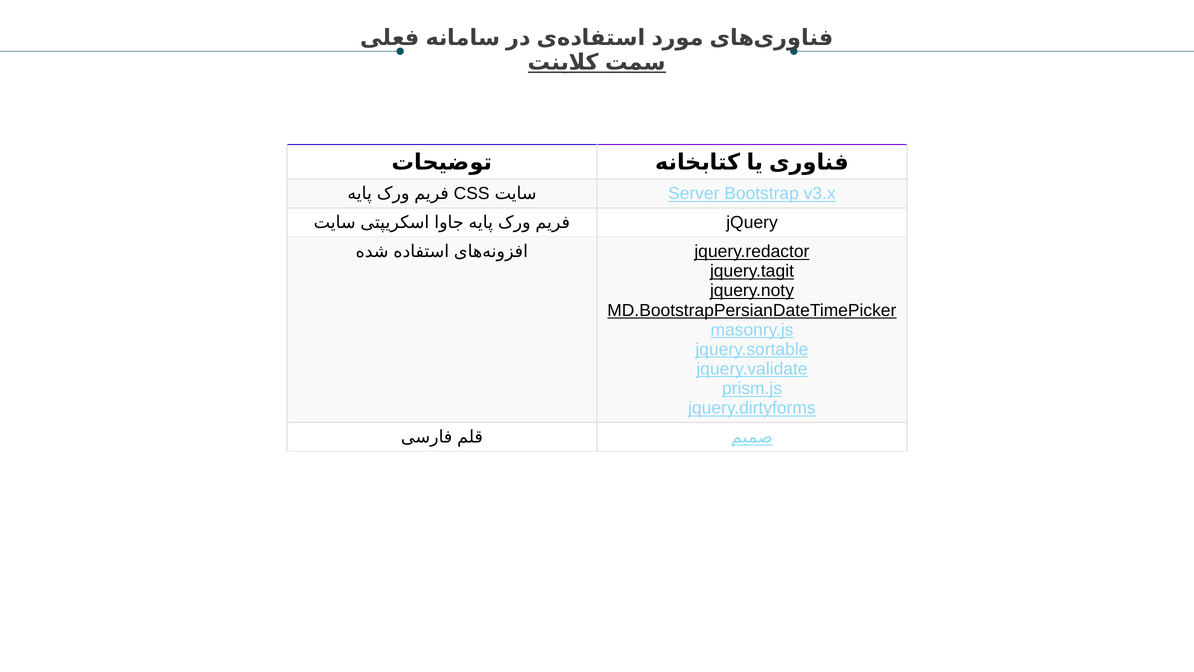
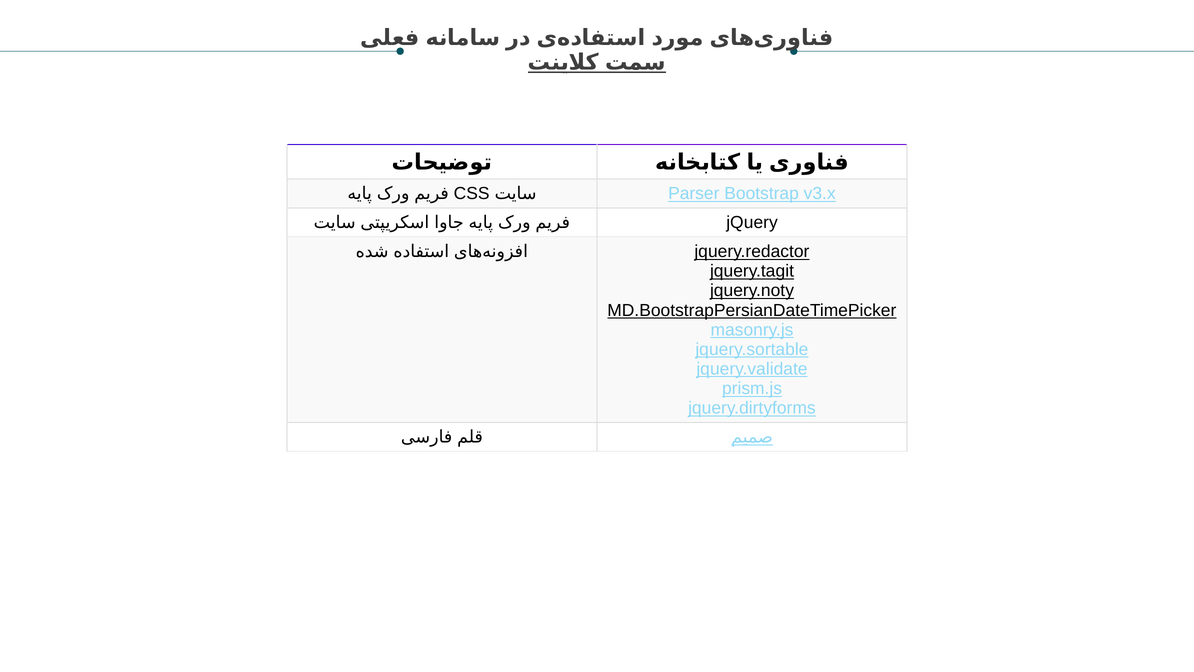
Server: Server -> Parser (694, 194)
